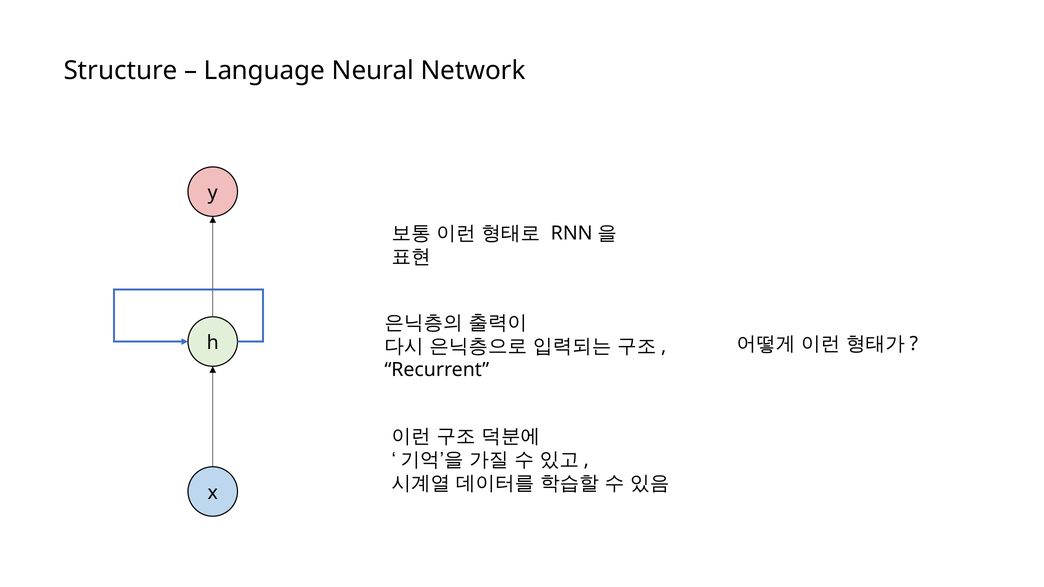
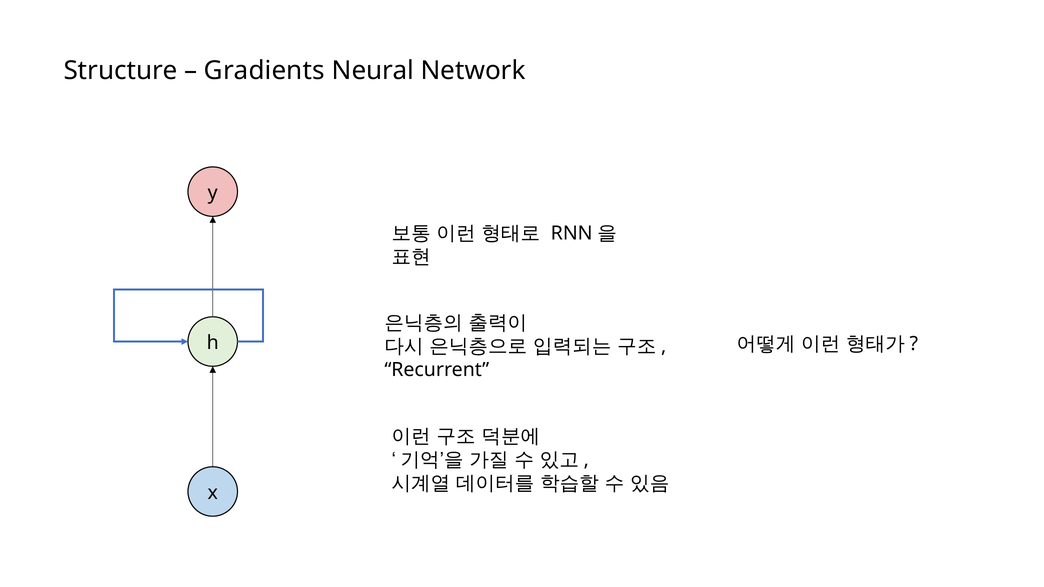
Language: Language -> Gradients (264, 70)
